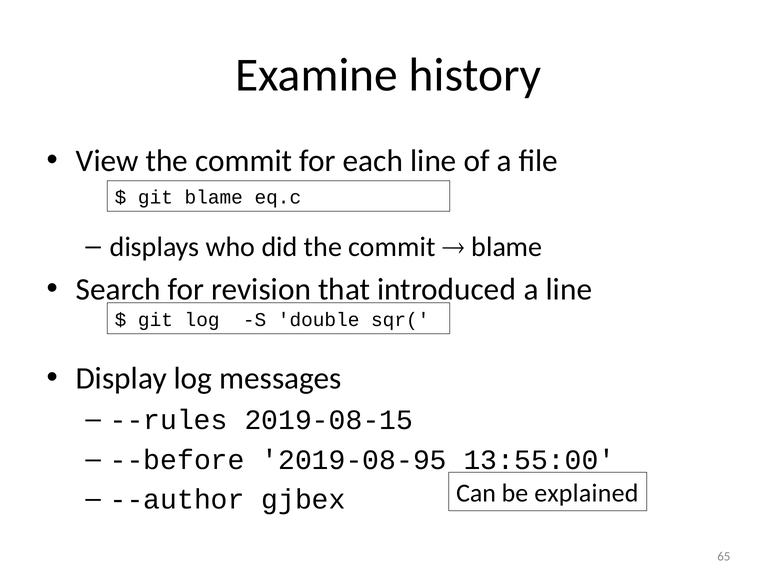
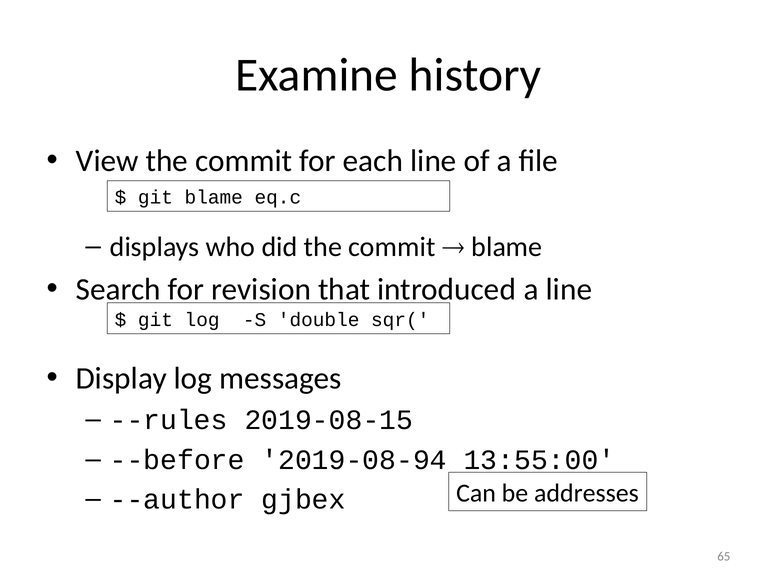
2019-08-95: 2019-08-95 -> 2019-08-94 (354, 460)
explained: explained -> addresses (586, 493)
